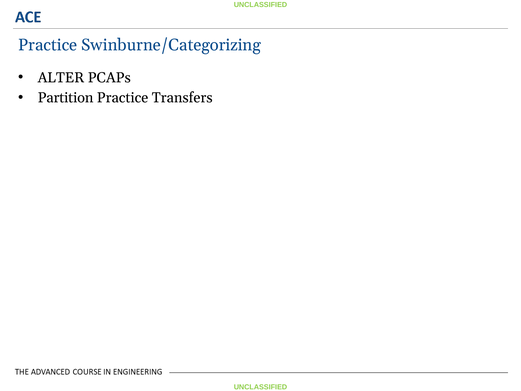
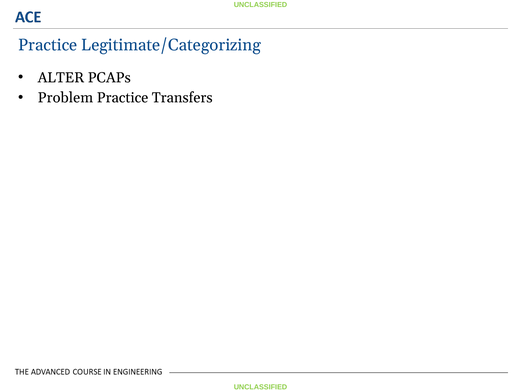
Swinburne/Categorizing: Swinburne/Categorizing -> Legitimate/Categorizing (171, 45)
Partition: Partition -> Problem (65, 98)
